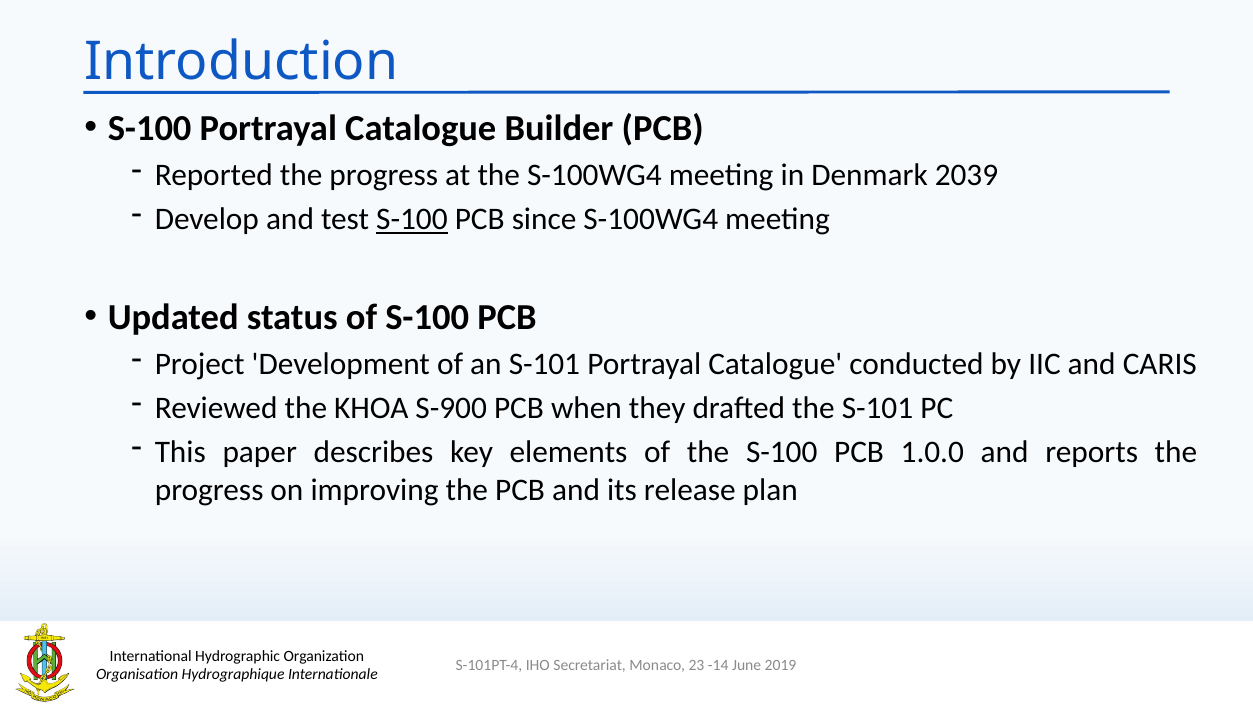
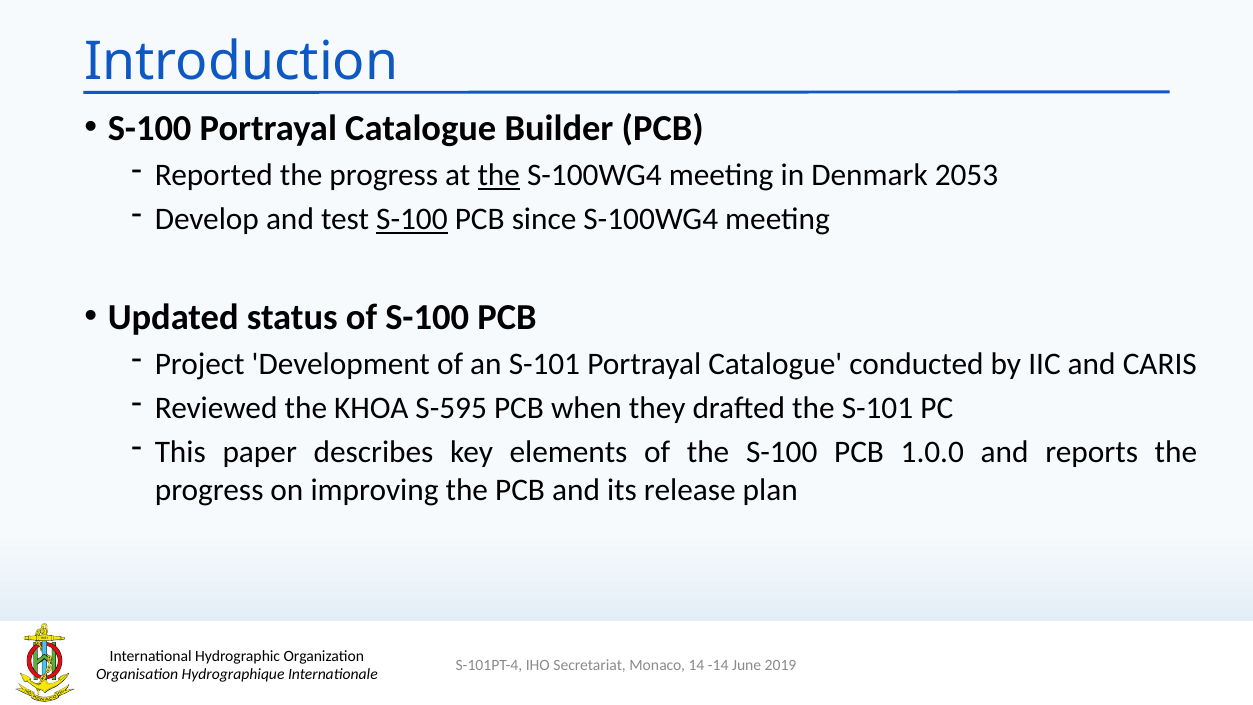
the underline: none -> present (499, 175)
2039: 2039 -> 2053 (966, 175)
S-900: S-900 -> S-595 (451, 408)
23: 23 -> 14 (696, 665)
